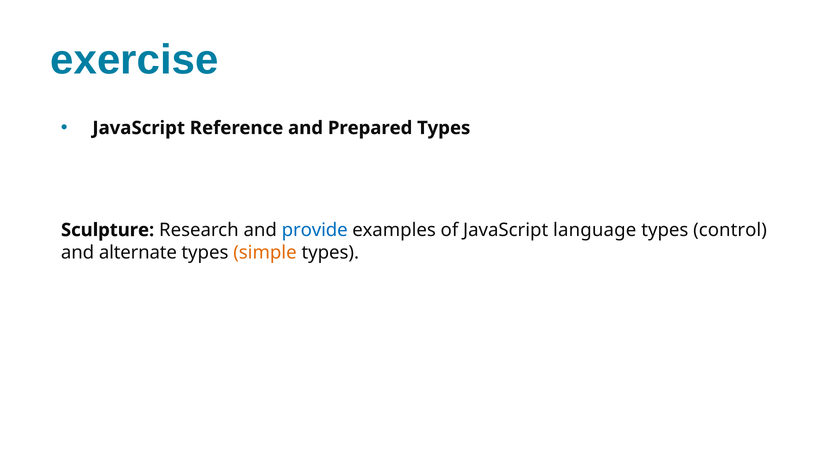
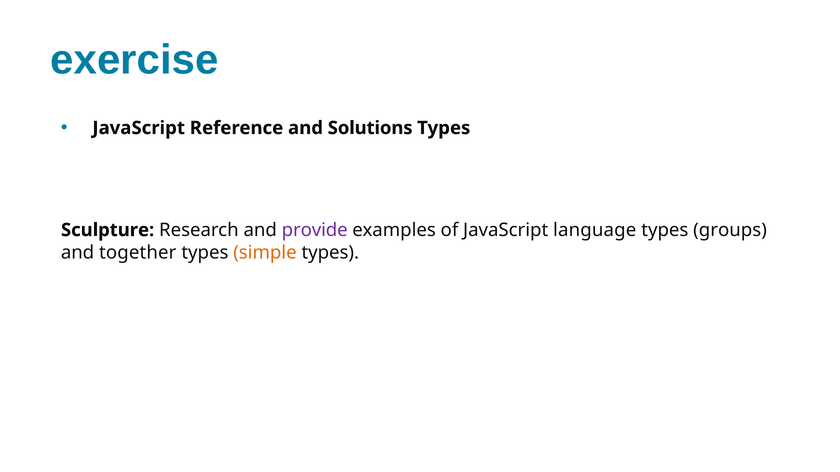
Prepared: Prepared -> Solutions (370, 128)
provide colour: blue -> purple (315, 230)
control: control -> groups (730, 230)
alternate: alternate -> together (138, 253)
